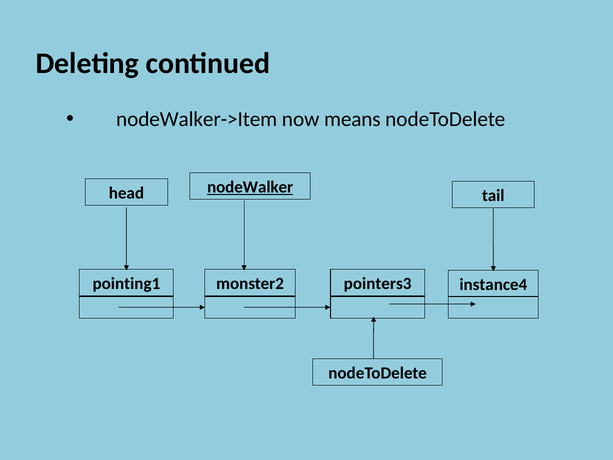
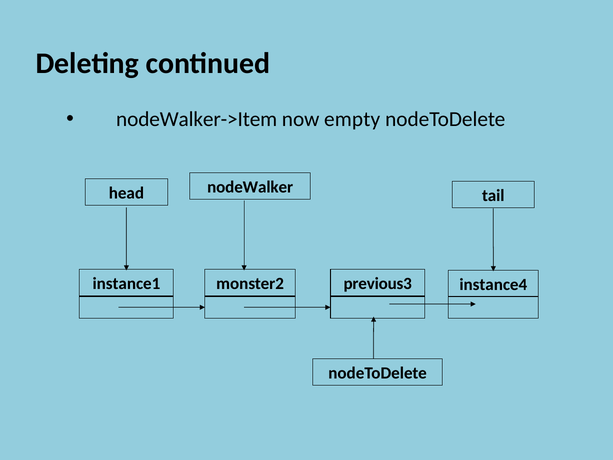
means: means -> empty (352, 119)
nodeWalker underline: present -> none (250, 187)
pointing1: pointing1 -> instance1 (126, 284)
pointers3: pointers3 -> previous3 (378, 284)
